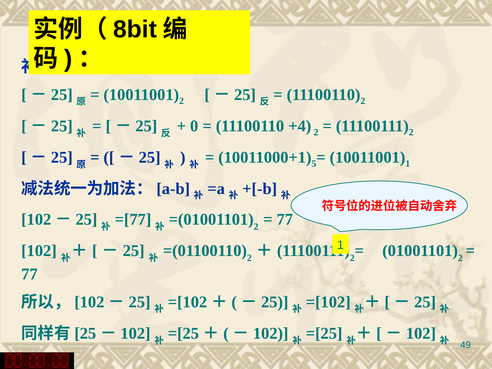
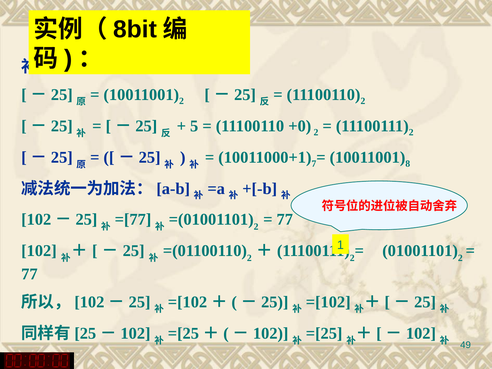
0: 0 -> 5 (194, 126)
+4: +4 -> +0 (300, 126)
5: 5 -> 7 (314, 164)
1: 1 -> 8 (408, 164)
